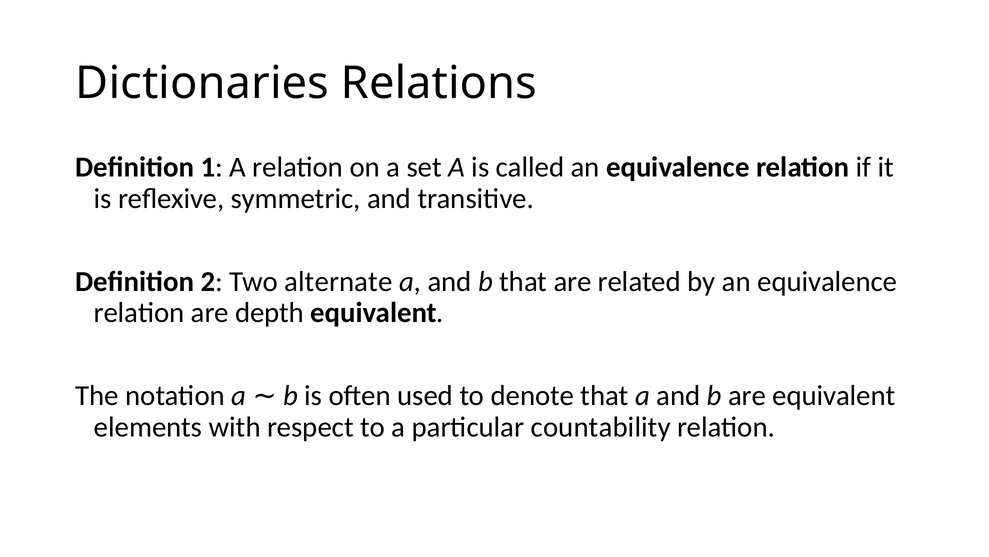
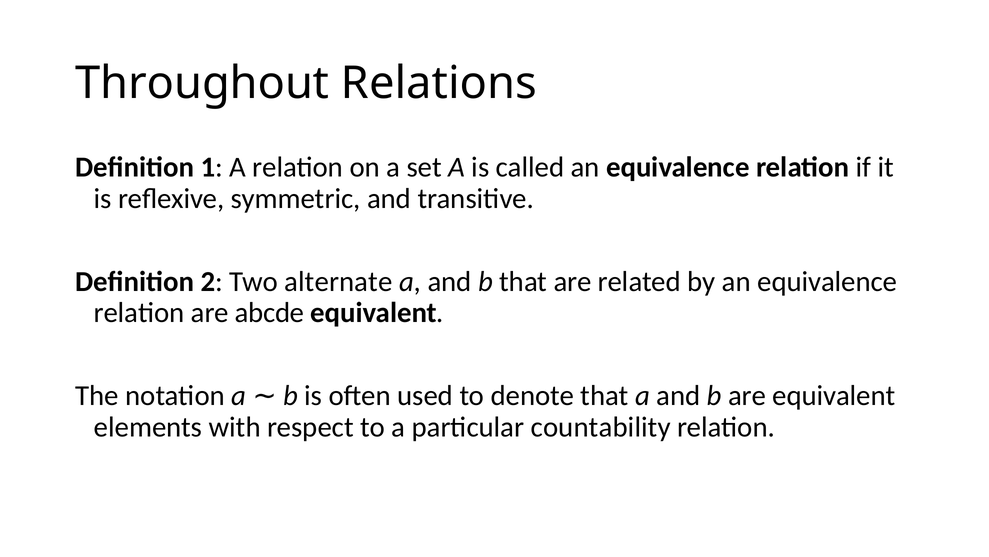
Dictionaries: Dictionaries -> Throughout (202, 83)
depth: depth -> abcde (270, 312)
